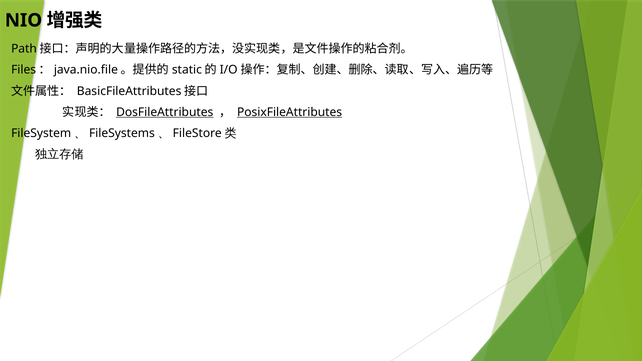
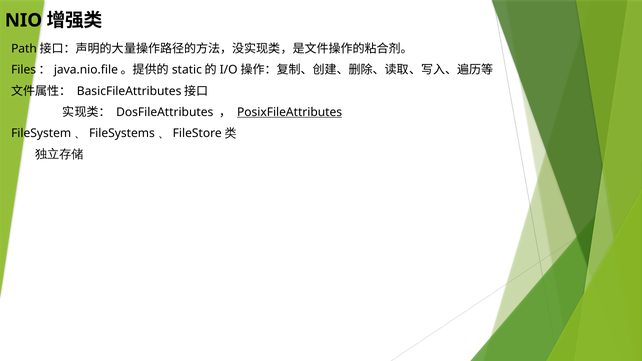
DosFileAttributes underline: present -> none (165, 112)
